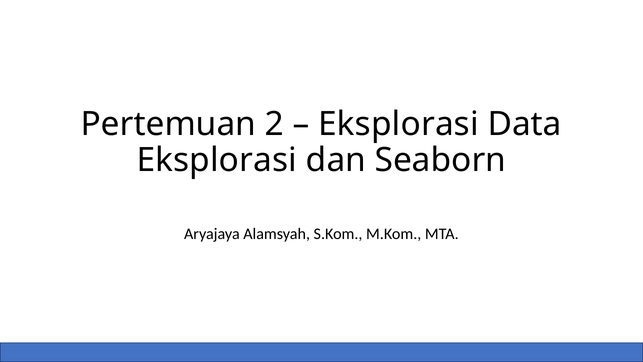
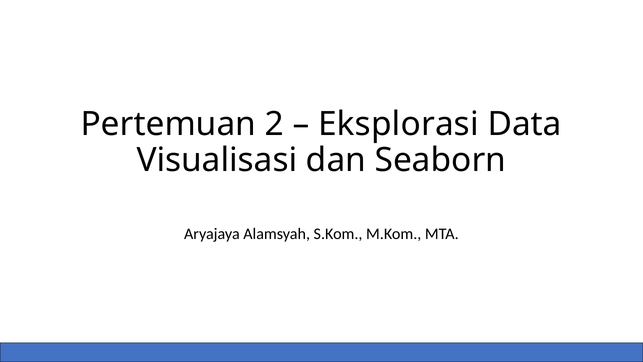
Eksplorasi: Eksplorasi -> Visualisasi (217, 160)
